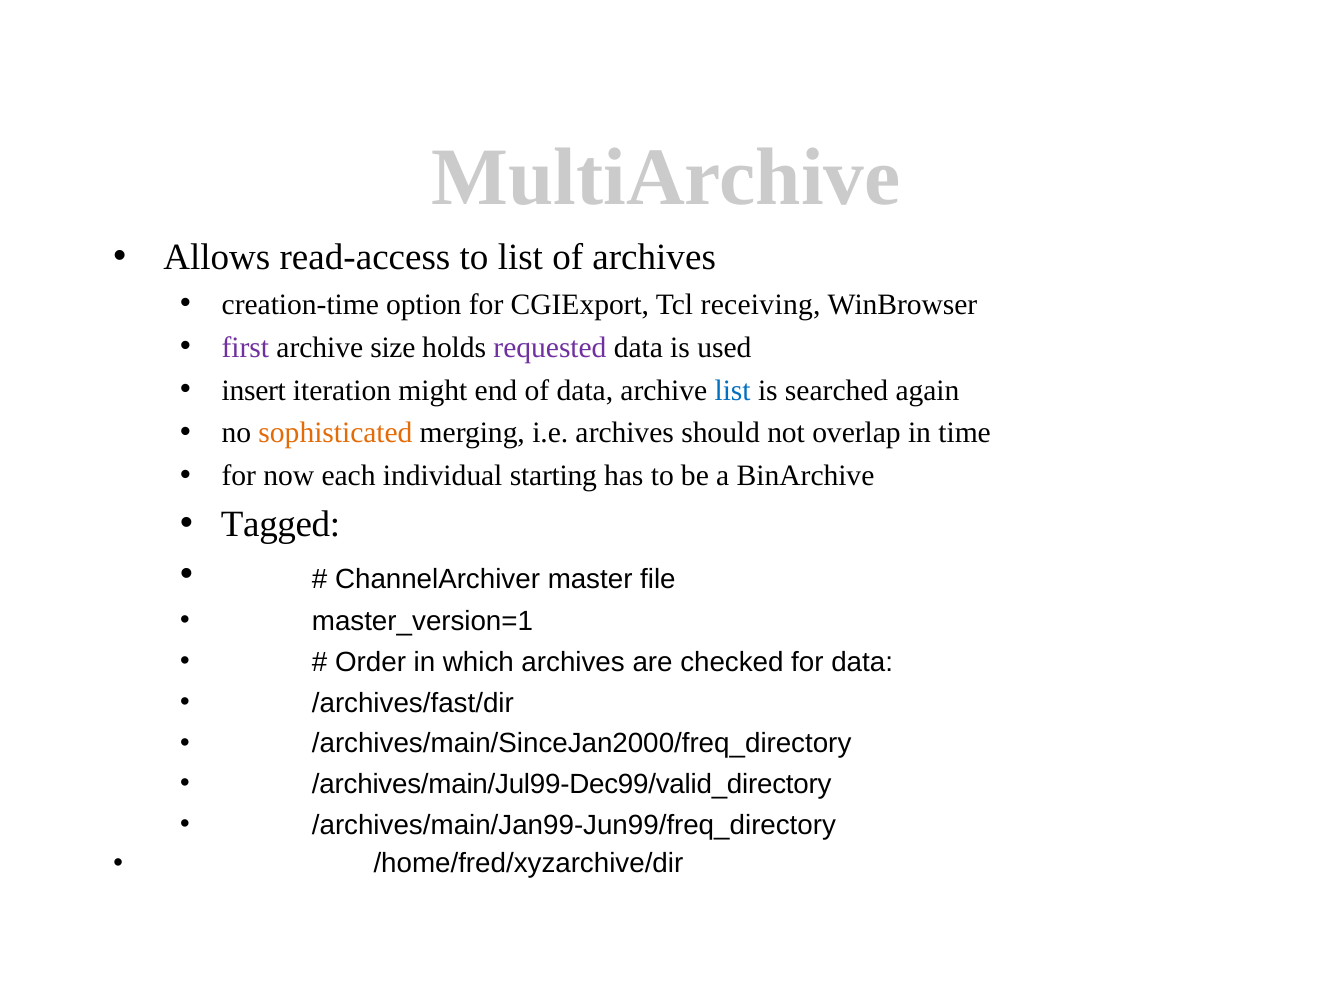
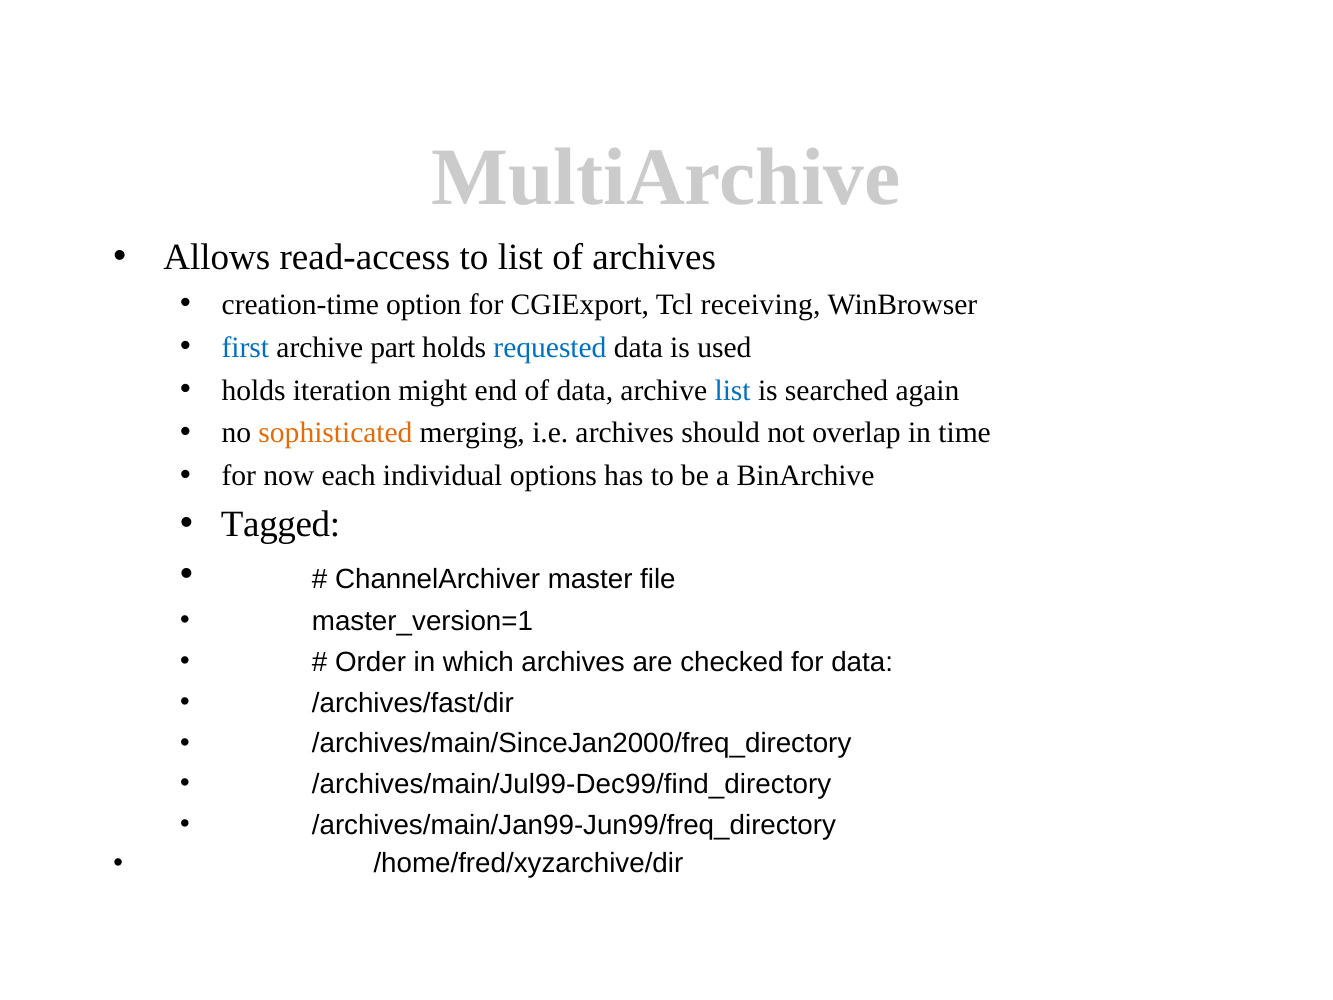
first colour: purple -> blue (245, 347)
size: size -> part (393, 347)
requested colour: purple -> blue (550, 347)
insert: insert -> holds (254, 390)
starting: starting -> options (553, 476)
/archives/main/Jul99-Dec99/valid_directory: /archives/main/Jul99-Dec99/valid_directory -> /archives/main/Jul99-Dec99/find_directory (572, 784)
